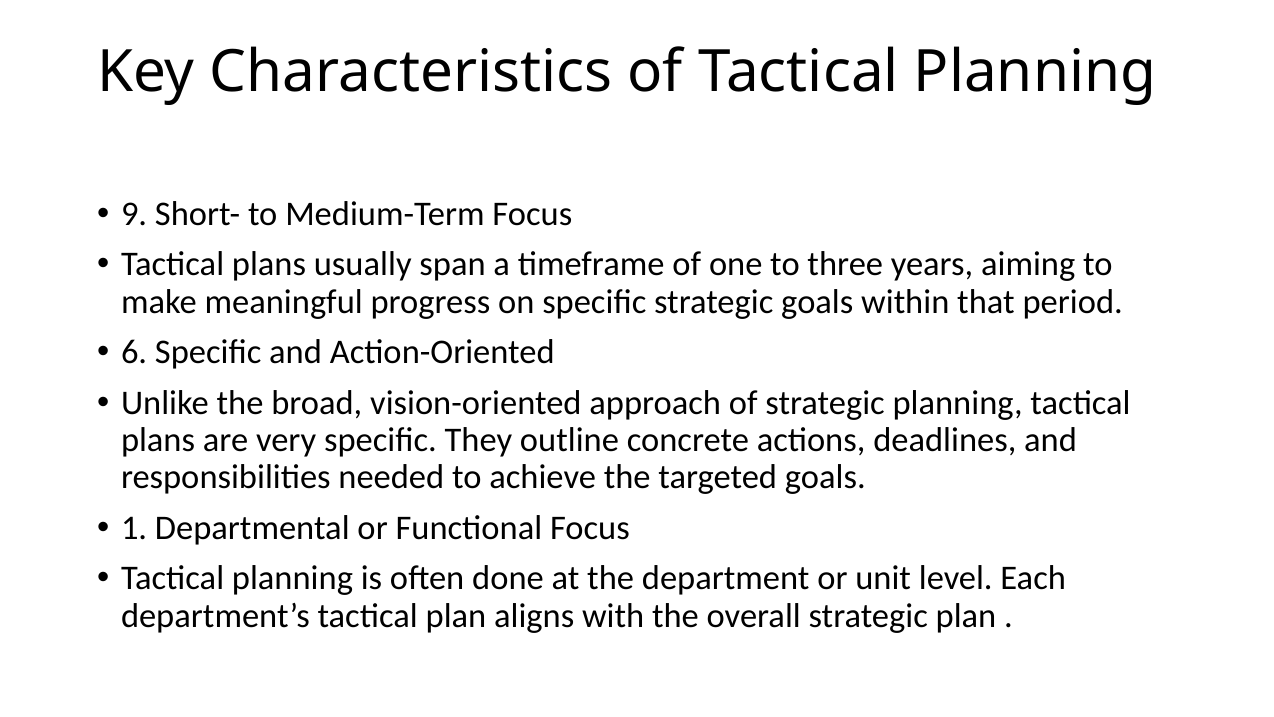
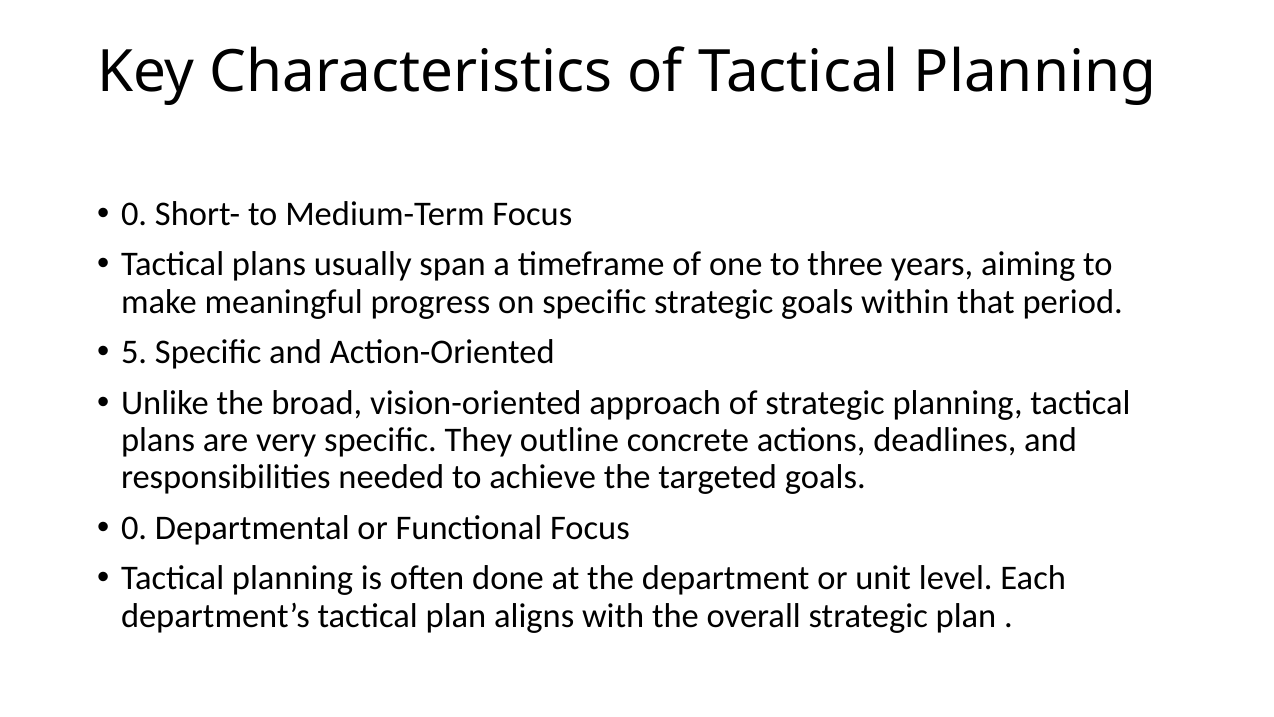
9: 9 -> 0 (134, 214)
6: 6 -> 5 (134, 352)
1: 1 -> 0 (134, 528)
